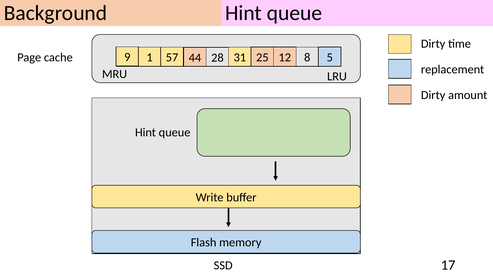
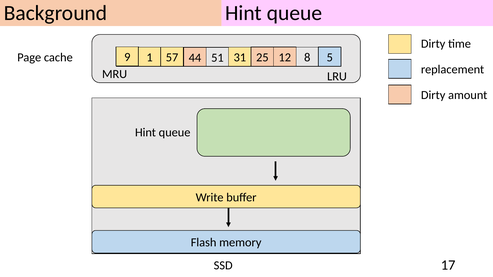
28: 28 -> 51 (217, 58)
